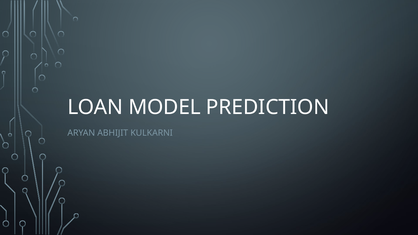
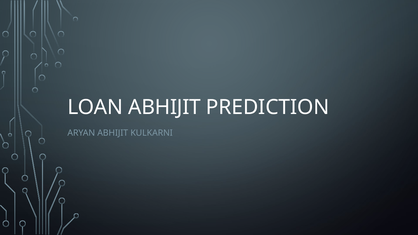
LOAN MODEL: MODEL -> ABHIJIT (165, 107)
